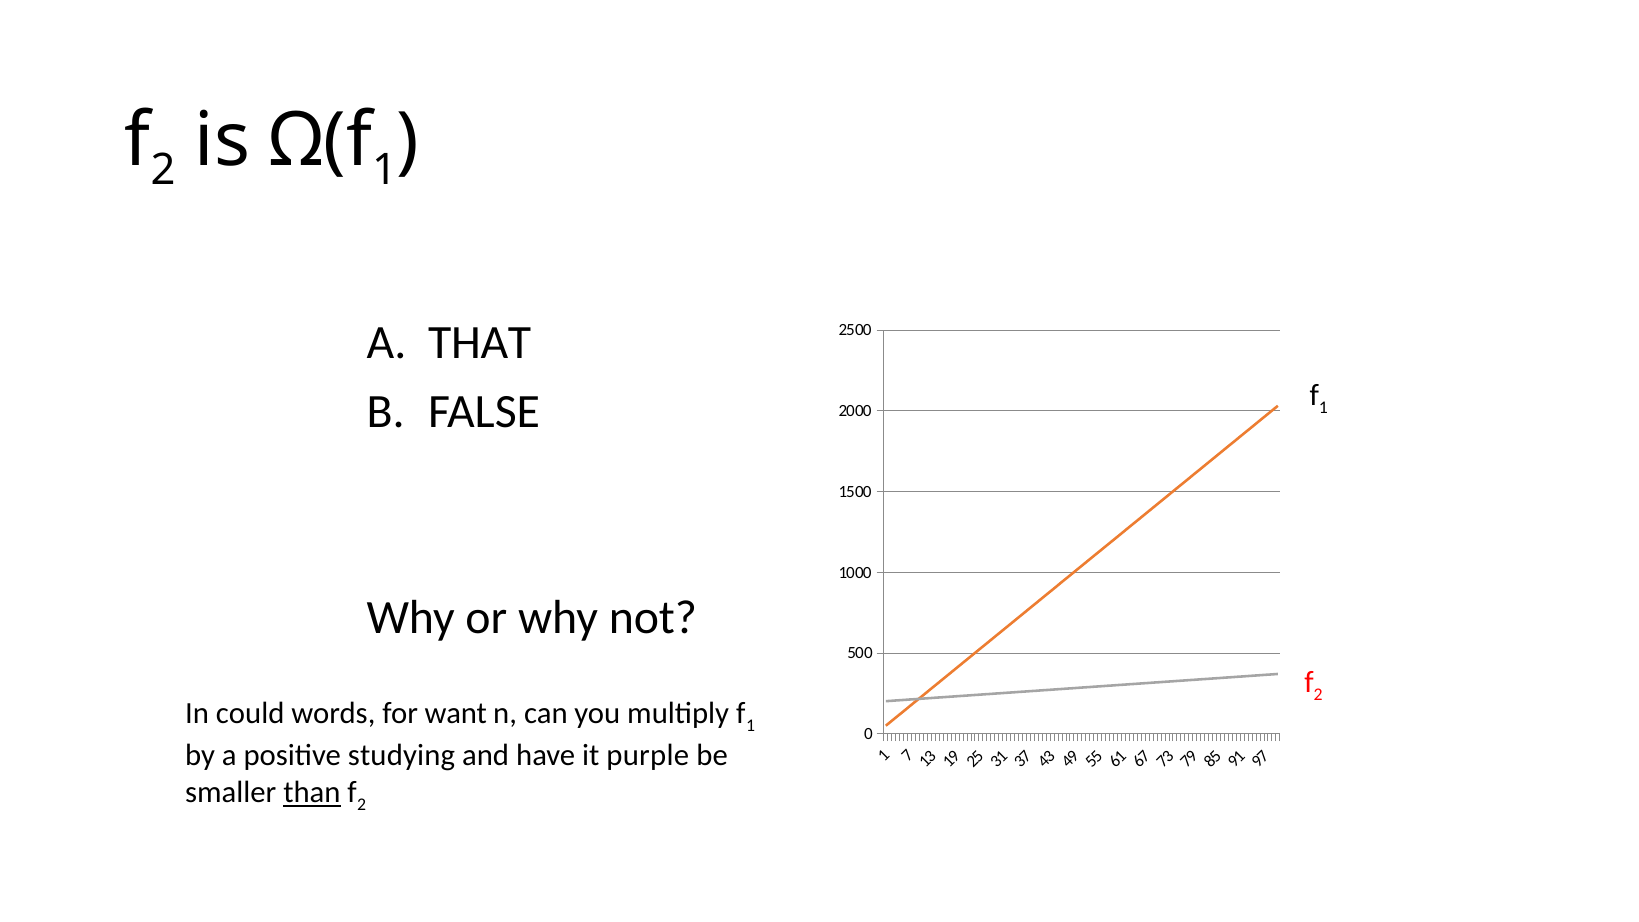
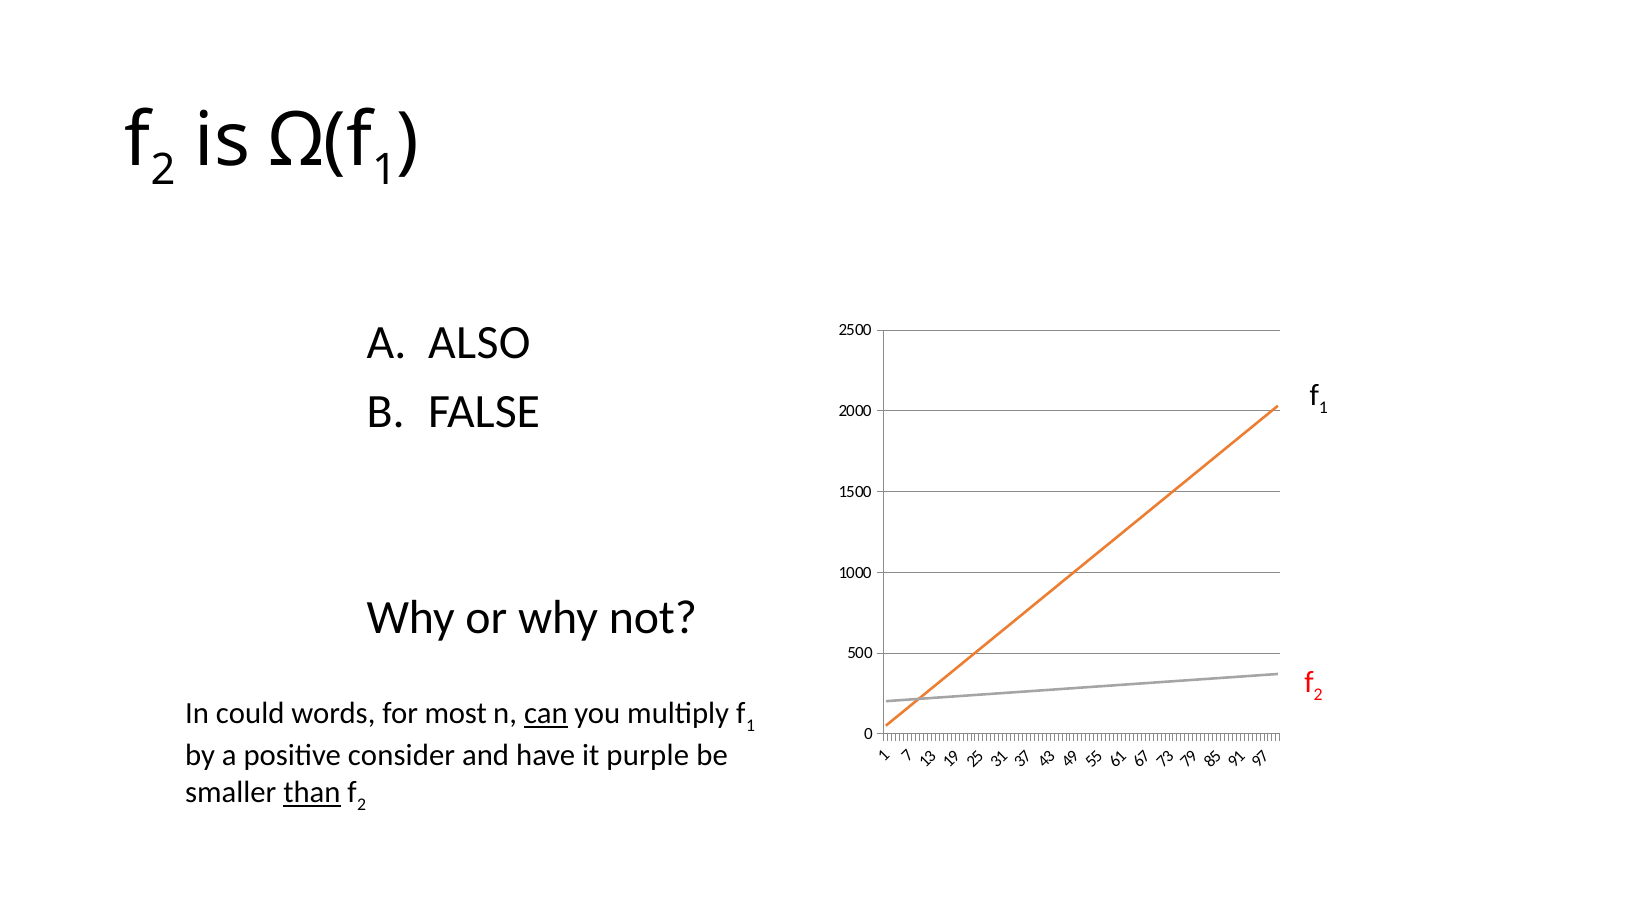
THAT: THAT -> ALSO (479, 343)
want: want -> most (456, 714)
can underline: none -> present (546, 714)
studying: studying -> consider (402, 756)
